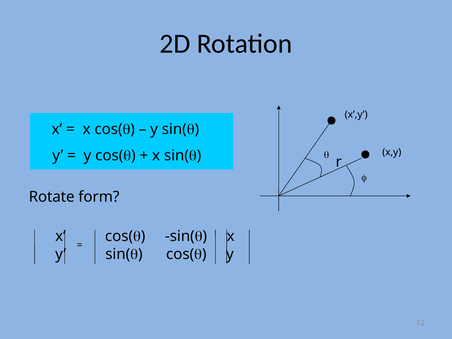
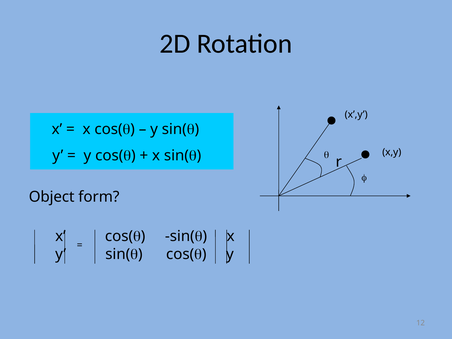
Rotate: Rotate -> Object (52, 197)
